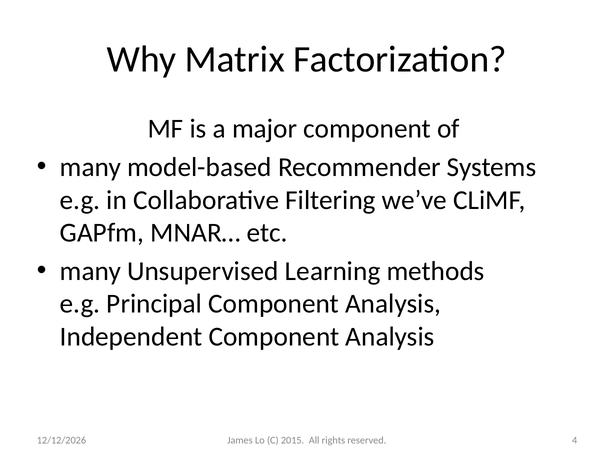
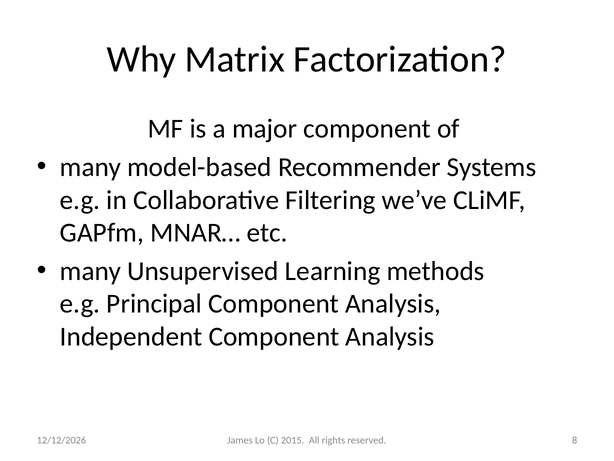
4: 4 -> 8 (575, 440)
